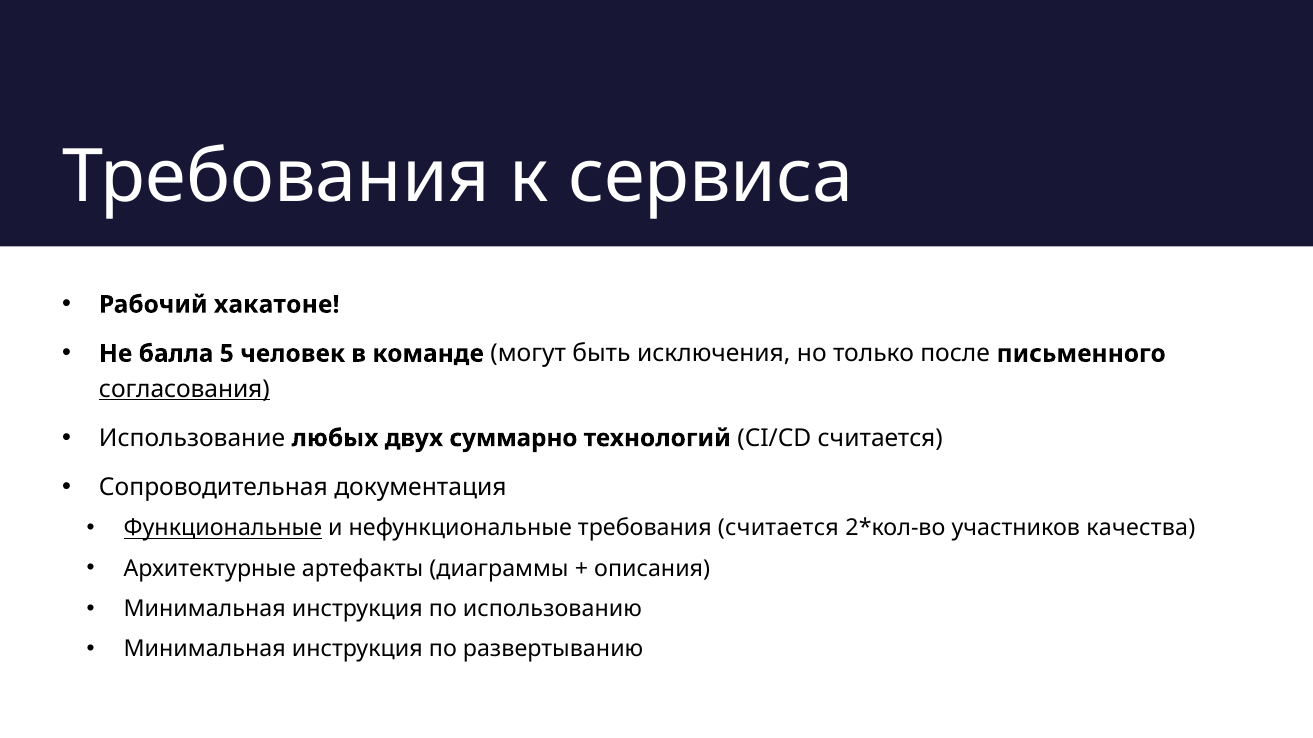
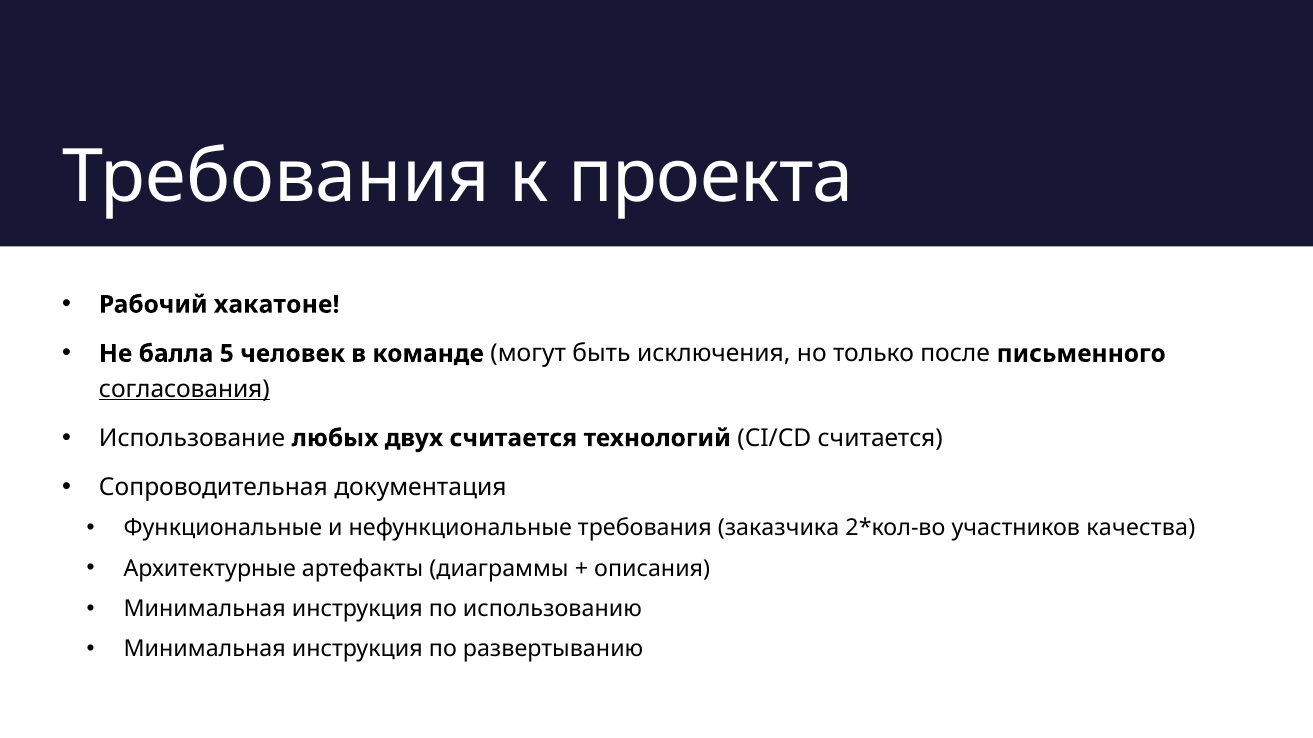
сервиса: сервиса -> проекта (711, 177)
двух суммарно: суммарно -> считается (513, 438)
Функциональные underline: present -> none (223, 529)
требования считается: считается -> заказчика (779, 529)
